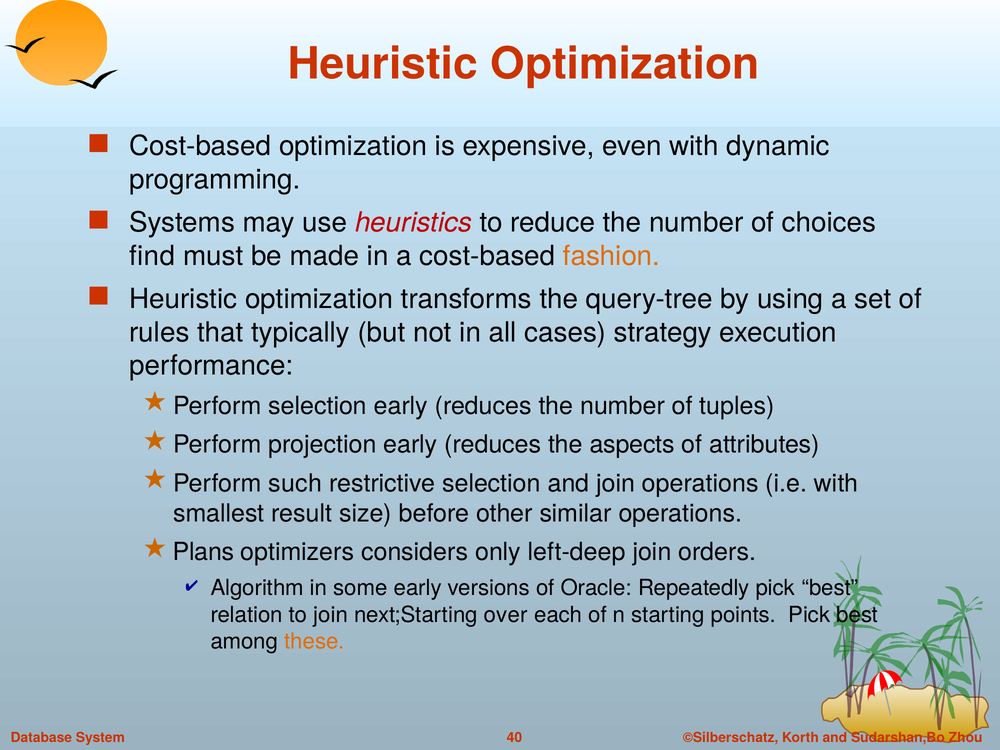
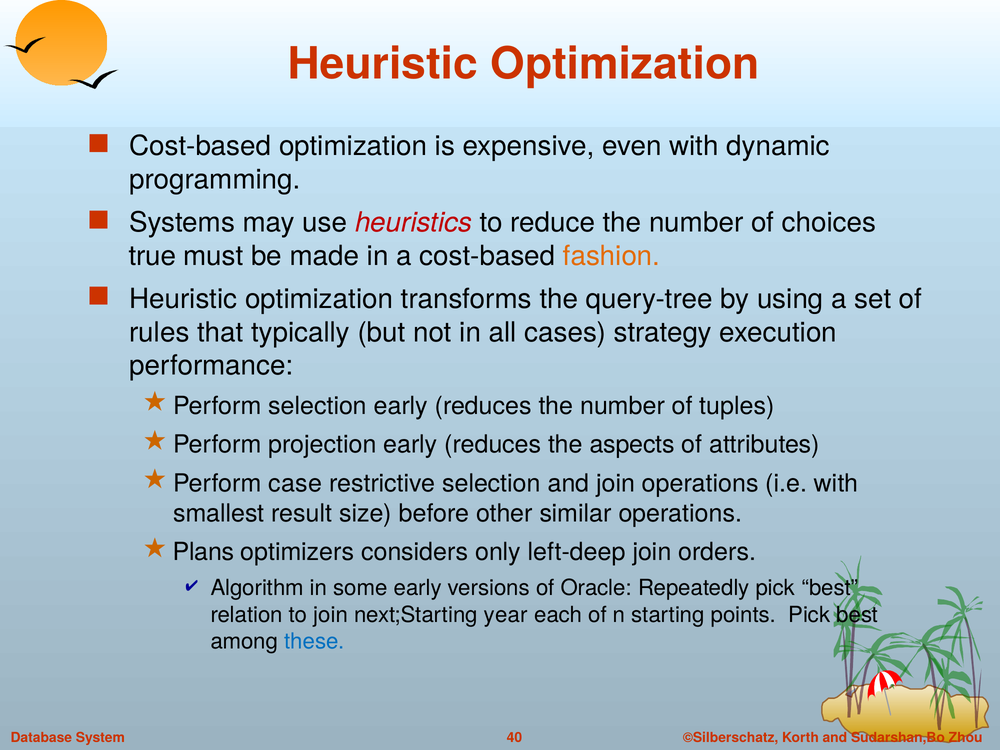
find: find -> true (153, 256)
such: such -> case (295, 483)
over: over -> year (506, 615)
these colour: orange -> blue (314, 641)
